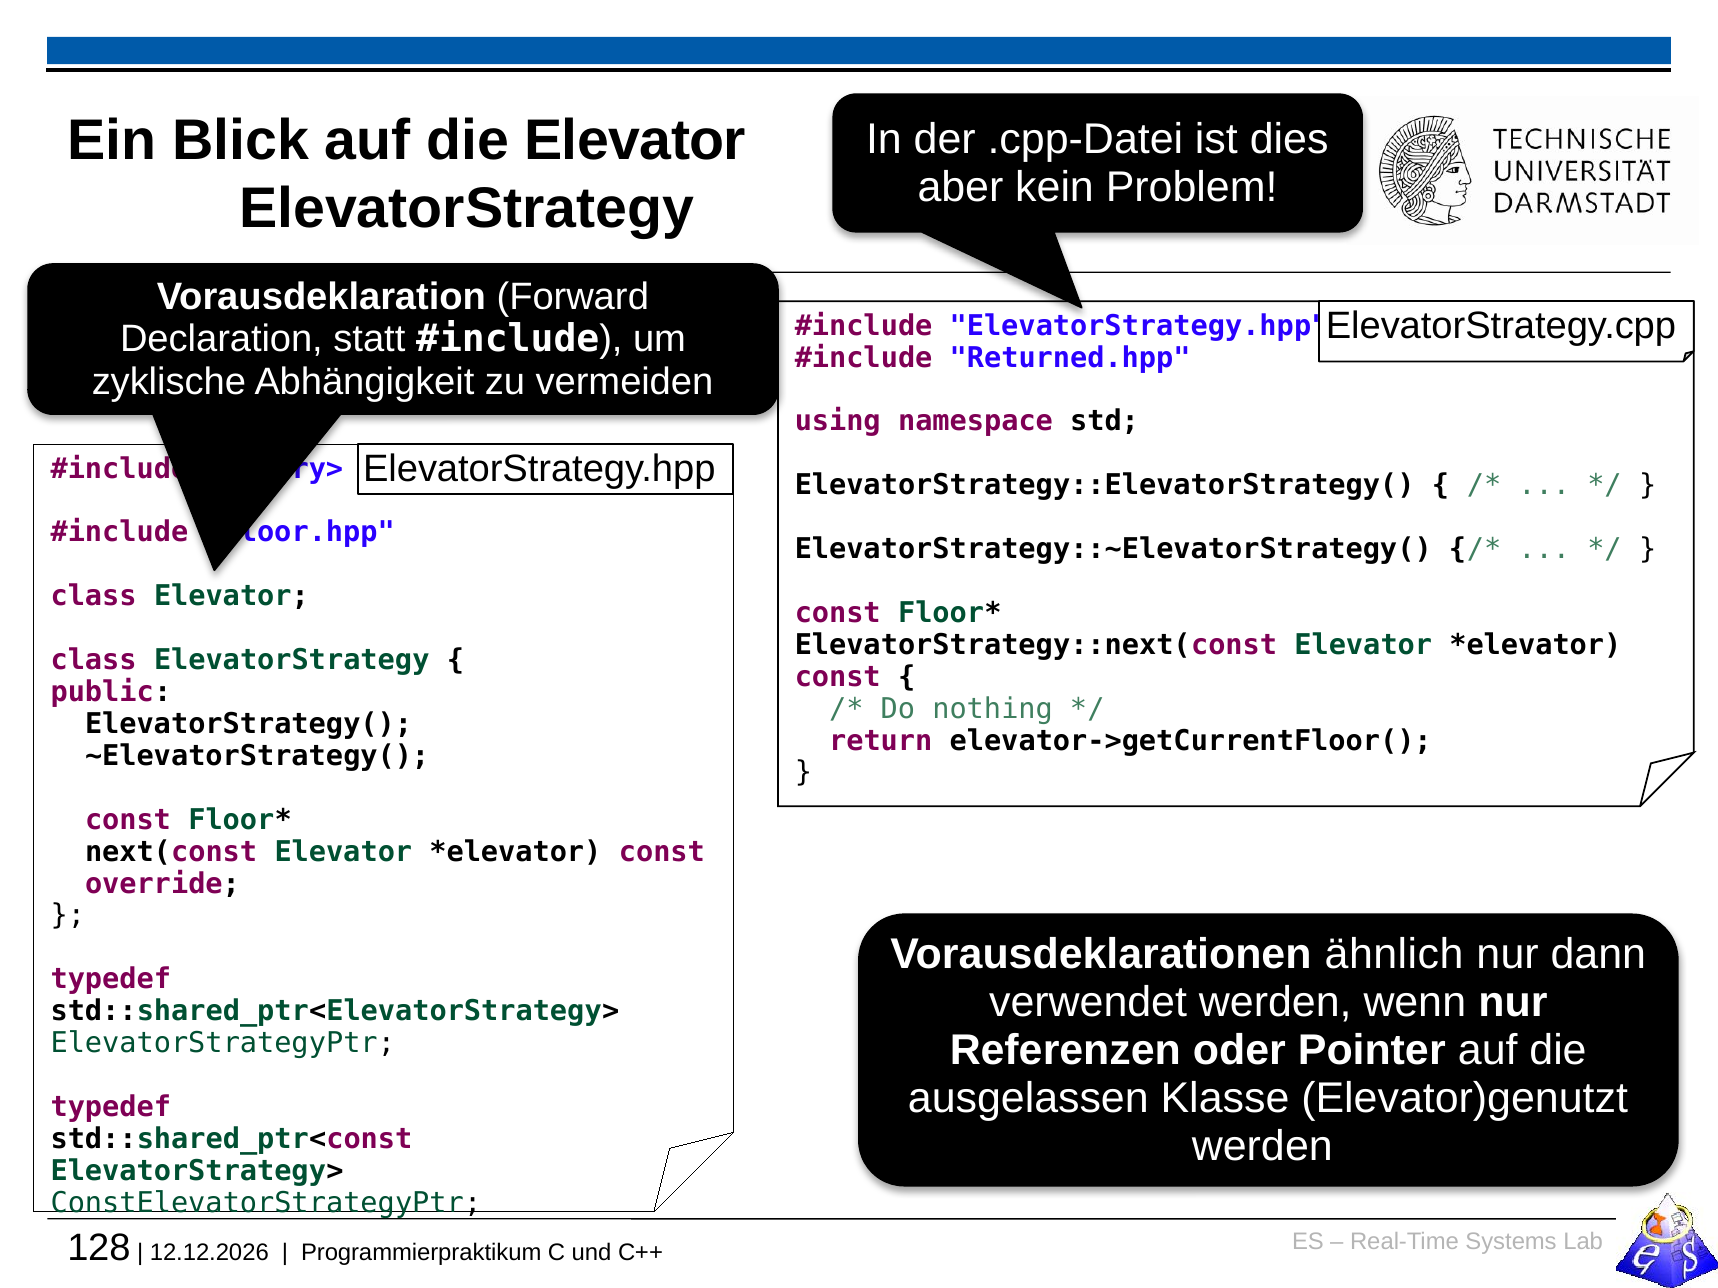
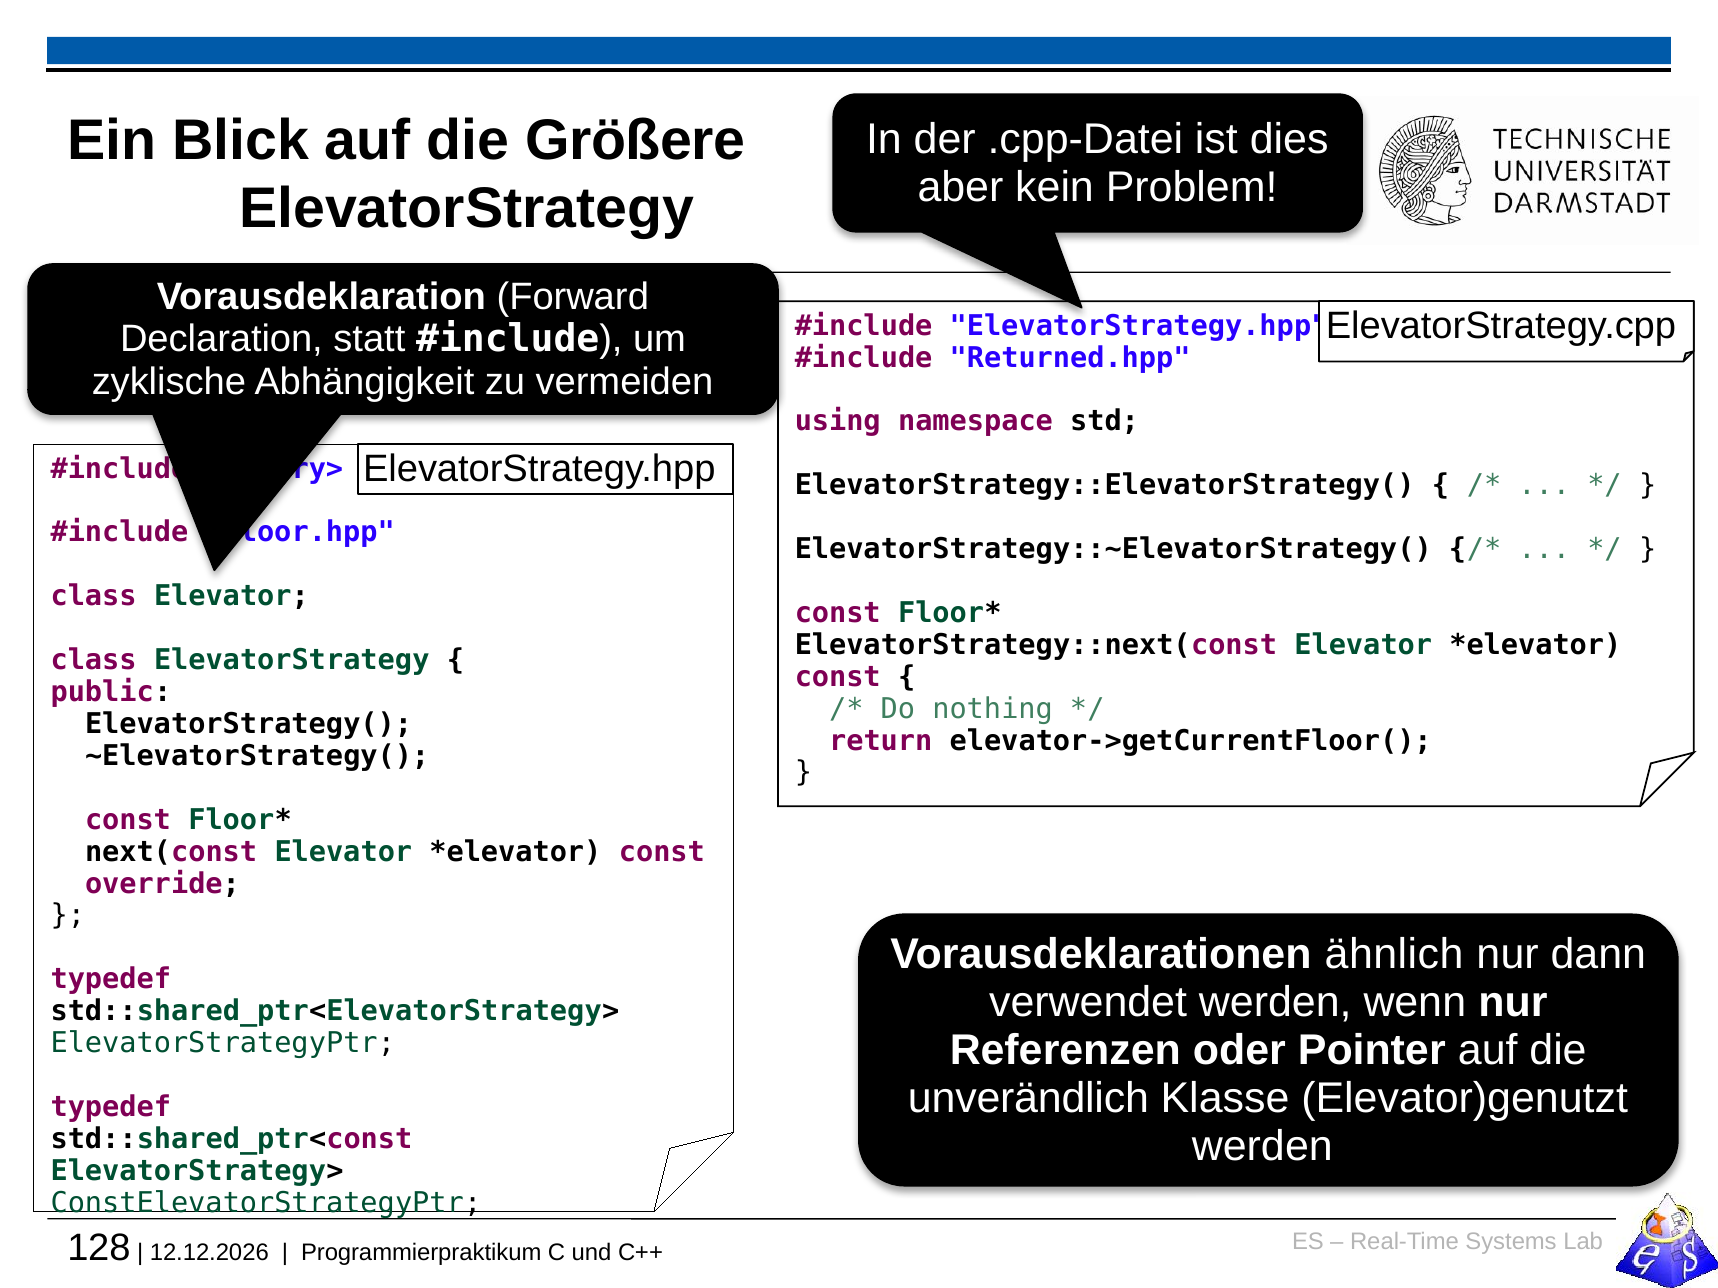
die Elevator: Elevator -> Größere (635, 140)
ausgelassen: ausgelassen -> unverändlich (1028, 1099)
